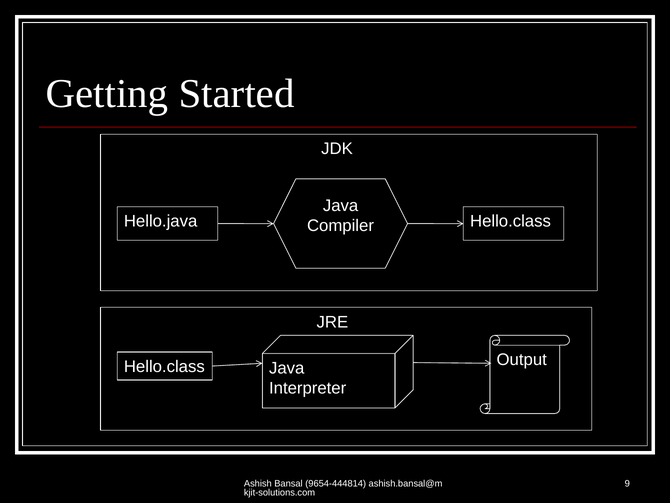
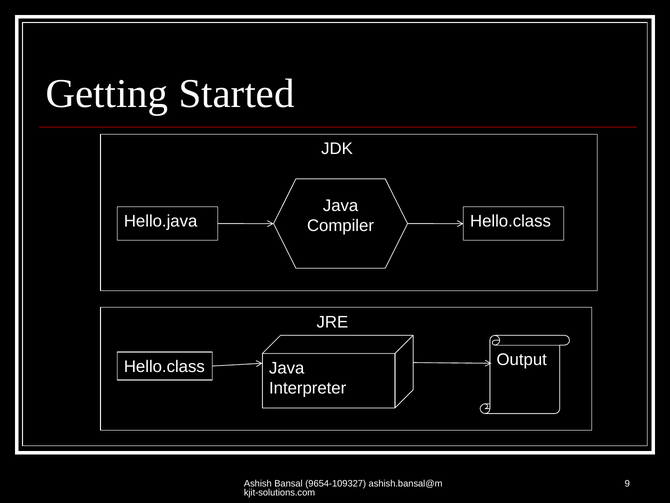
9654-444814: 9654-444814 -> 9654-109327 (336, 483)
